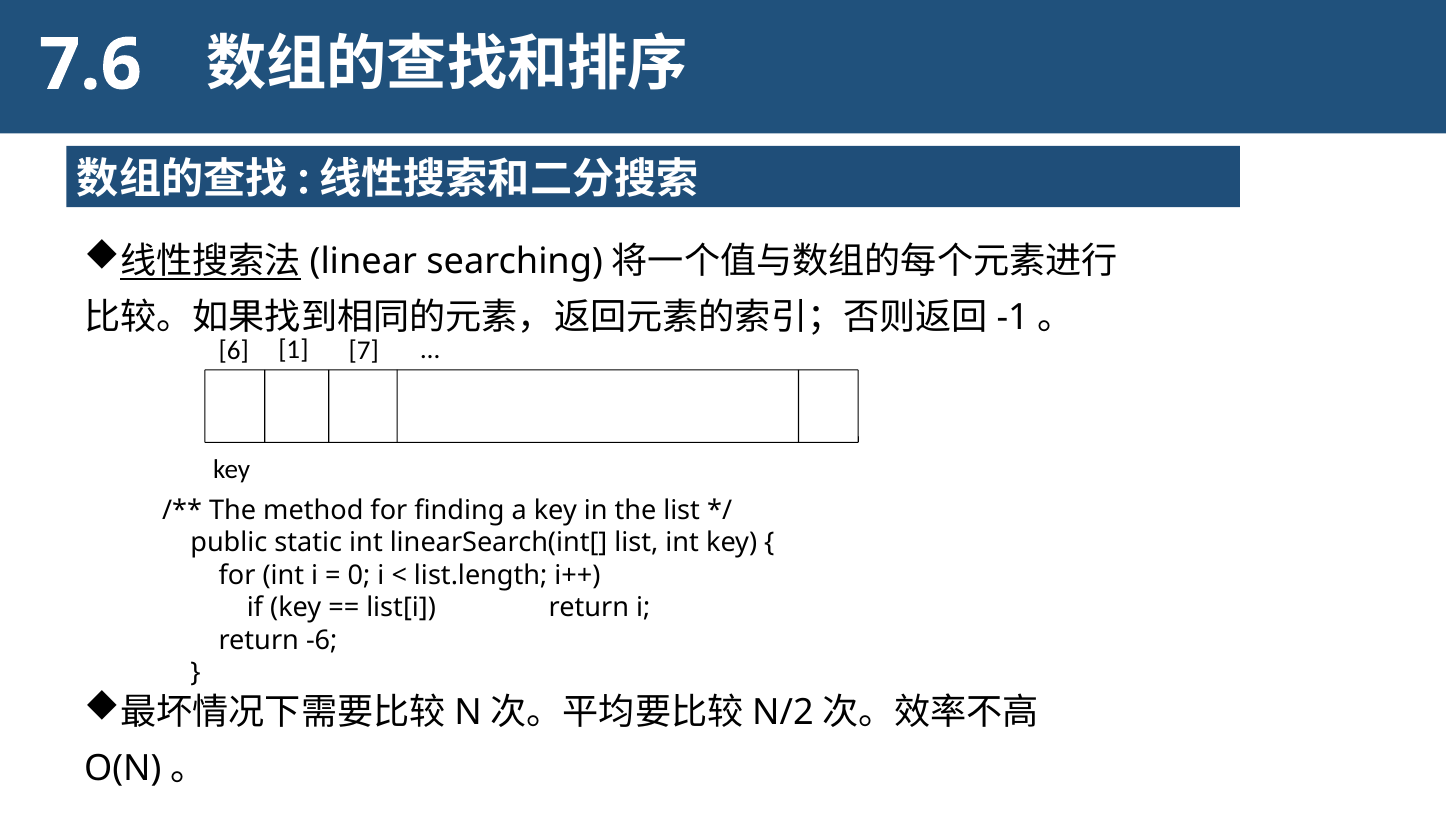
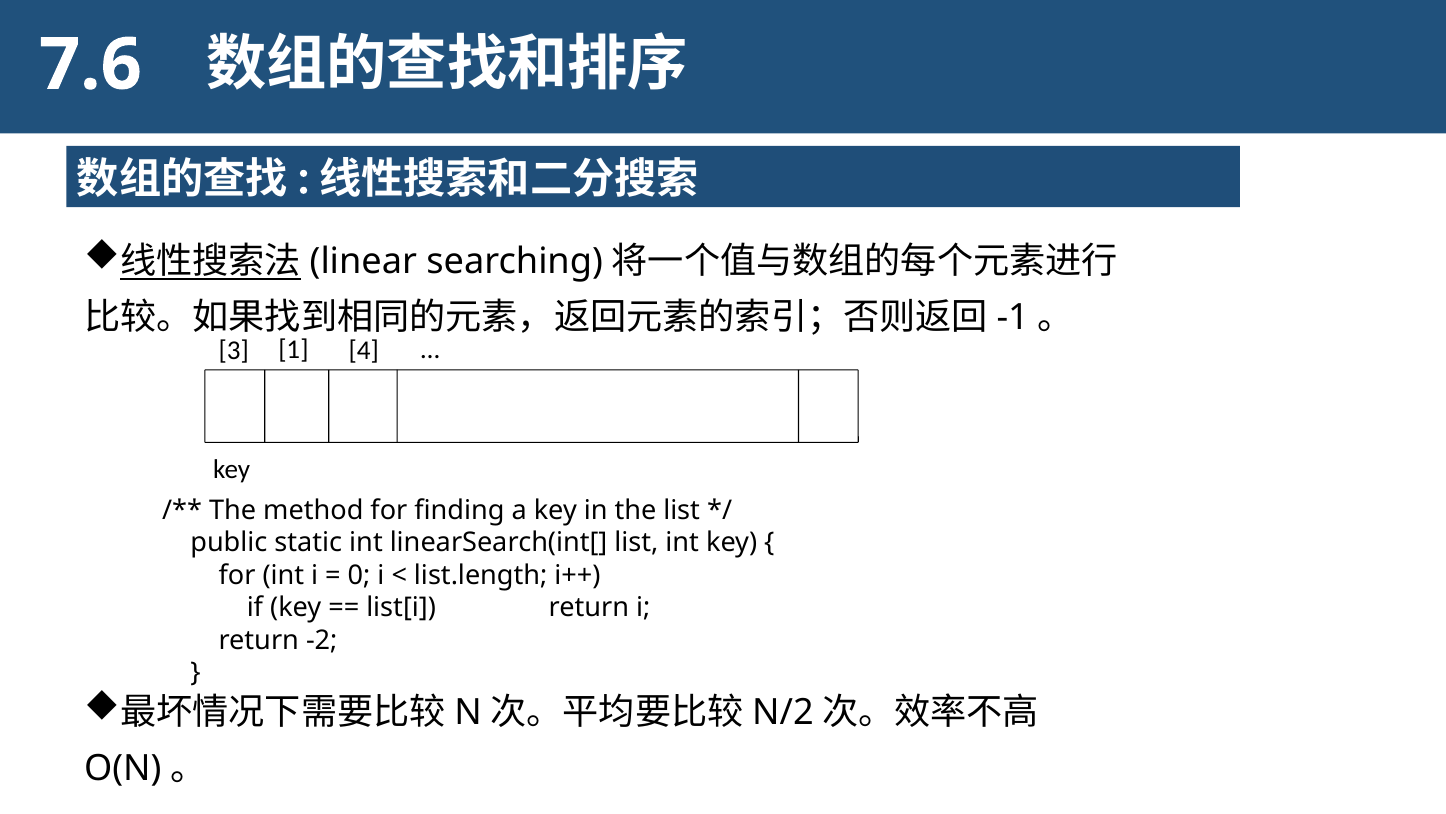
6: 6 -> 3 (234, 350)
7: 7 -> 4 (364, 350)
-6: -6 -> -2 (322, 640)
